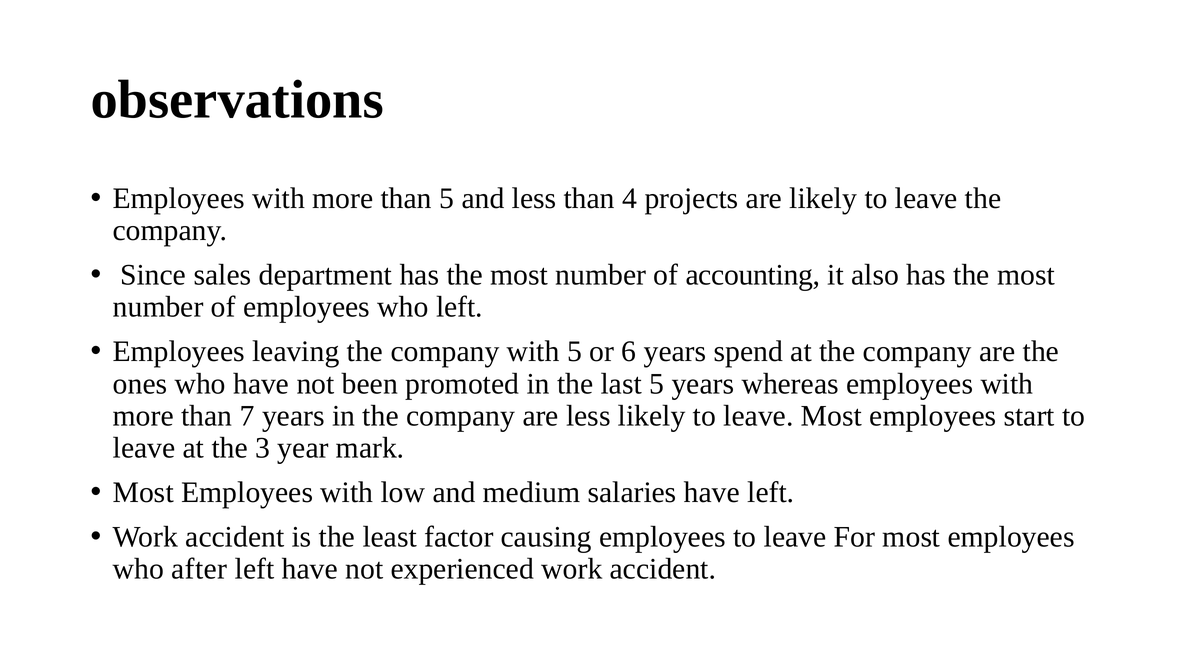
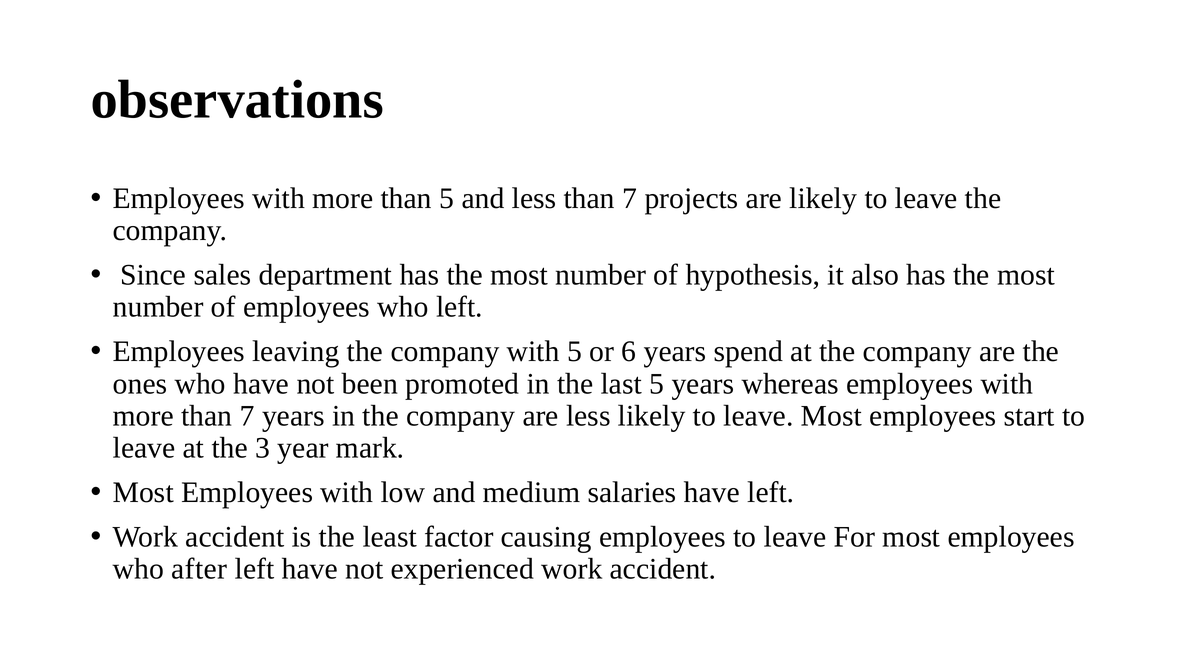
less than 4: 4 -> 7 (630, 198)
accounting: accounting -> hypothesis (753, 275)
